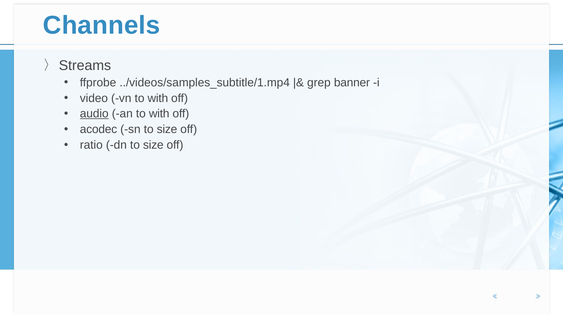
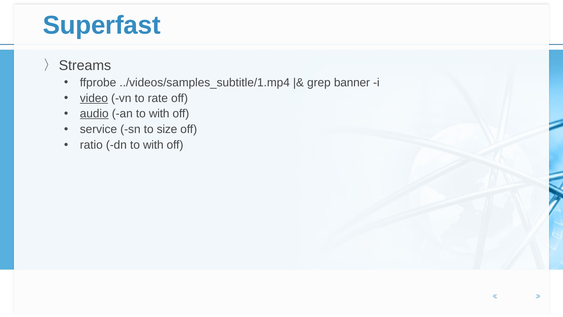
Channels: Channels -> Superfast (102, 25)
video underline: none -> present (94, 98)
vn to with: with -> rate (158, 98)
acodec: acodec -> service (98, 129)
dn to size: size -> with (153, 145)
